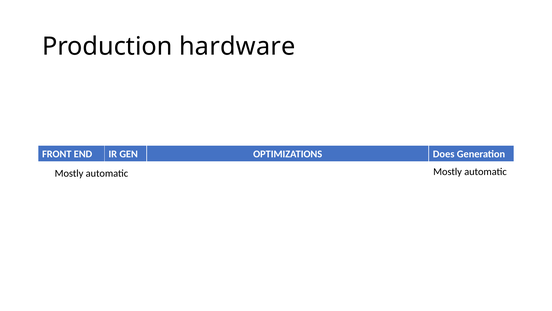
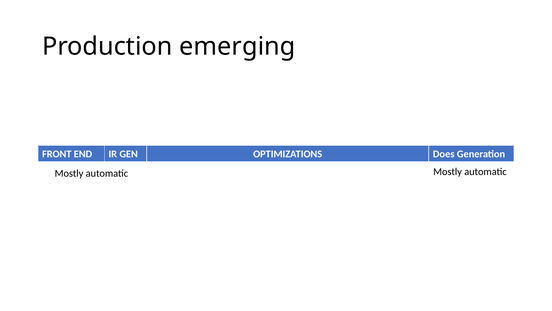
hardware: hardware -> emerging (237, 46)
